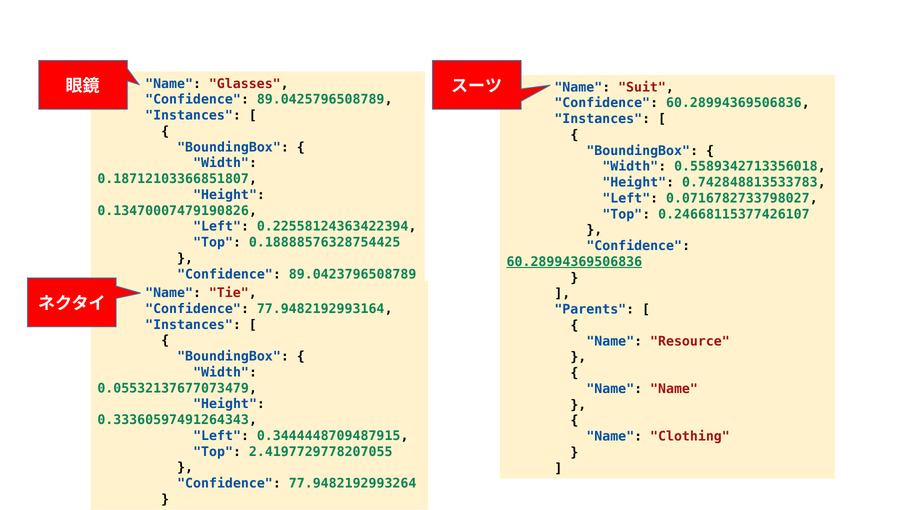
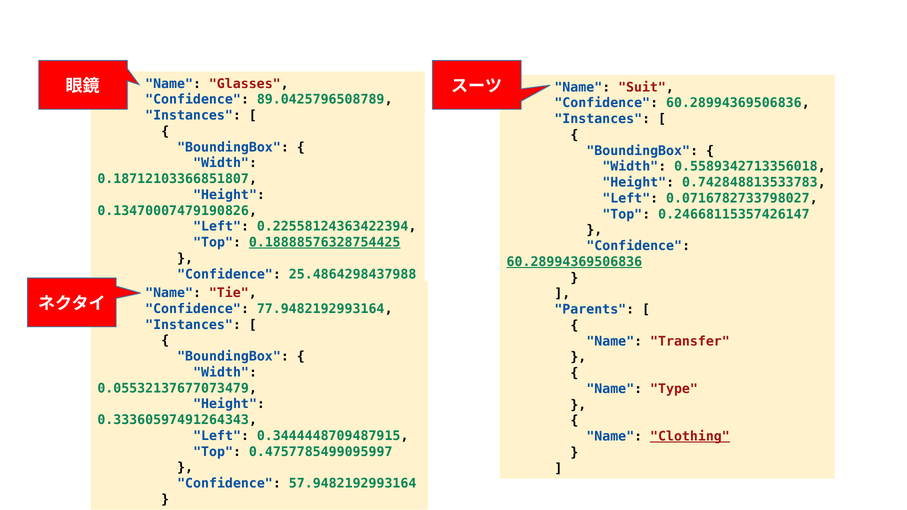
0.24668115377426107: 0.24668115377426107 -> 0.24668115357426147 (734, 214)
0.18888576328754425 underline: none -> present (325, 243)
89.0423796508789: 89.0423796508789 -> 25.4864298437988 (353, 274)
Resource: Resource -> Transfer (690, 341)
Name Name: Name -> Type (674, 389)
Clothing underline: none -> present (690, 437)
2.4197729778207055: 2.4197729778207055 -> 0.4757785499095997 (321, 452)
77.9482192993264: 77.9482192993264 -> 57.9482192993164 (353, 484)
